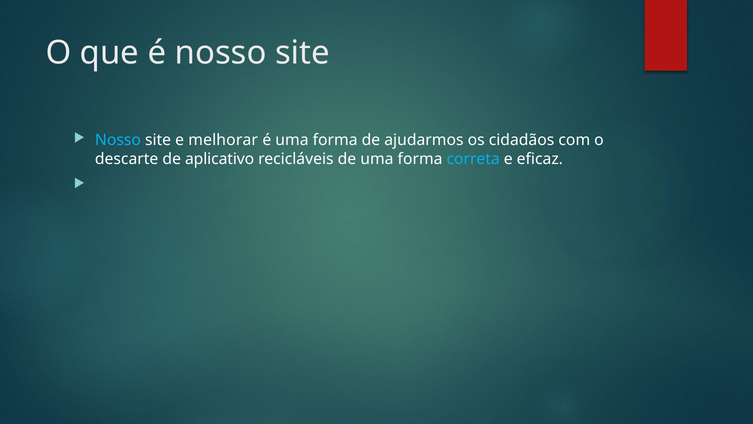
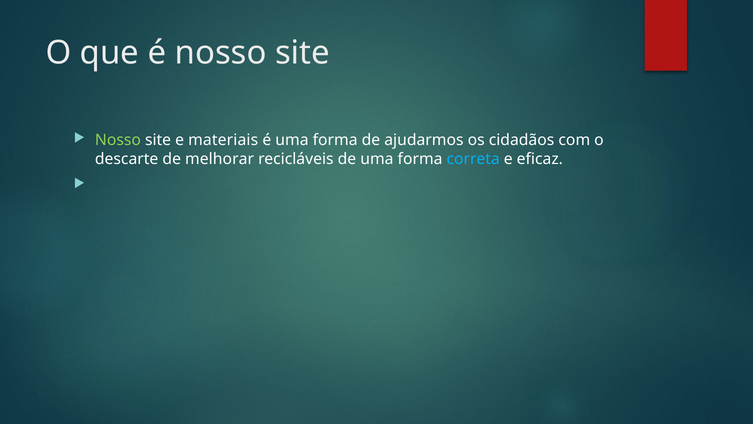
Nosso colour: light blue -> light green (118, 140)
melhorar: melhorar -> materiais (223, 140)
aplicativo: aplicativo -> melhorar (220, 159)
